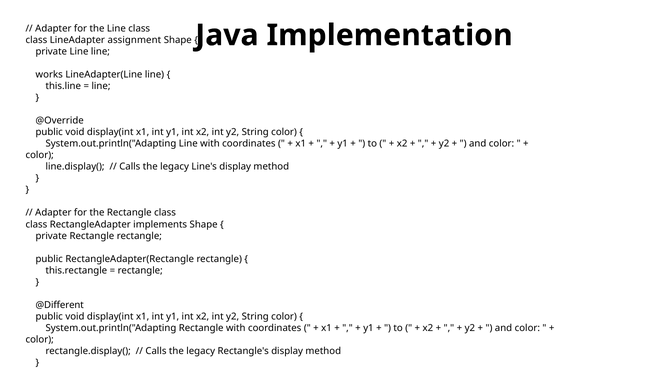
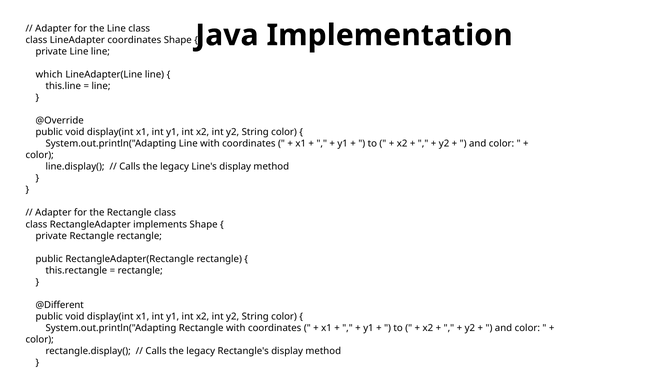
LineAdapter assignment: assignment -> coordinates (134, 40)
works: works -> which (49, 75)
